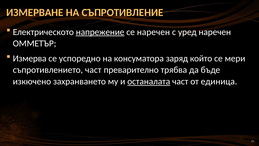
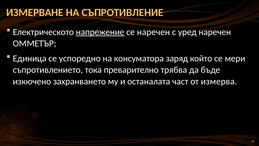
Измерва: Измерва -> Единица (30, 58)
съпротивлението част: част -> тока (93, 70)
останалата underline: present -> none (149, 81)
единица: единица -> измерва (219, 81)
